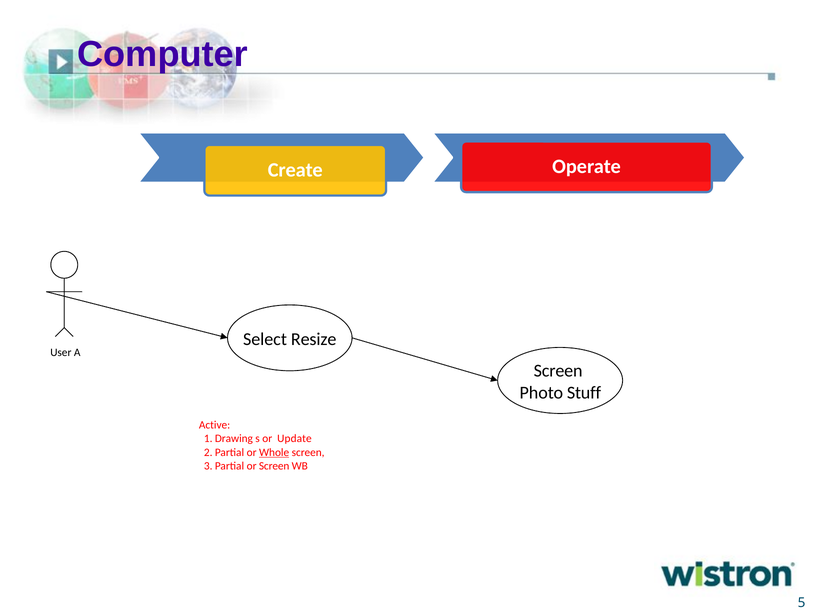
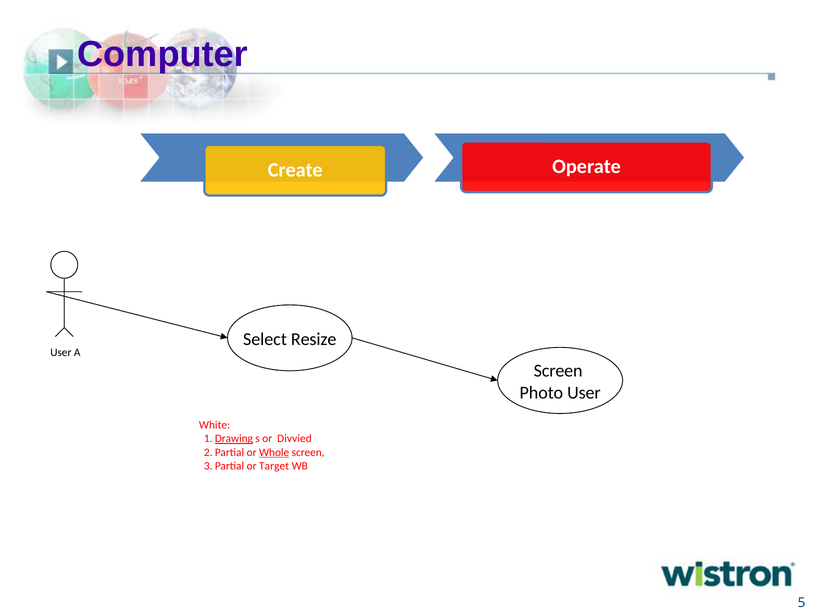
Photo Stuff: Stuff -> User (584, 392)
Active: Active -> White (215, 425)
Drawing underline: none -> present (234, 438)
Update: Update -> Divvied (294, 438)
or Screen: Screen -> Target (274, 466)
